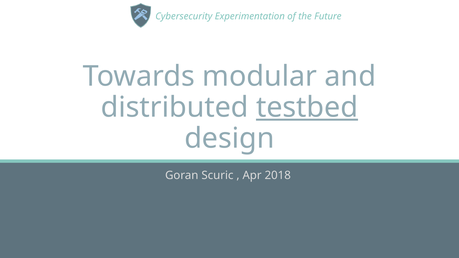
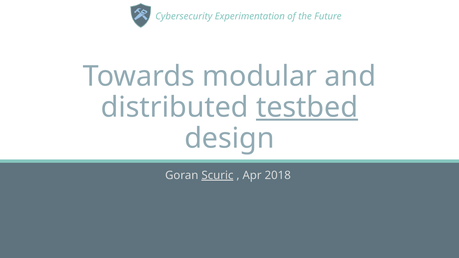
Scuric underline: none -> present (217, 175)
